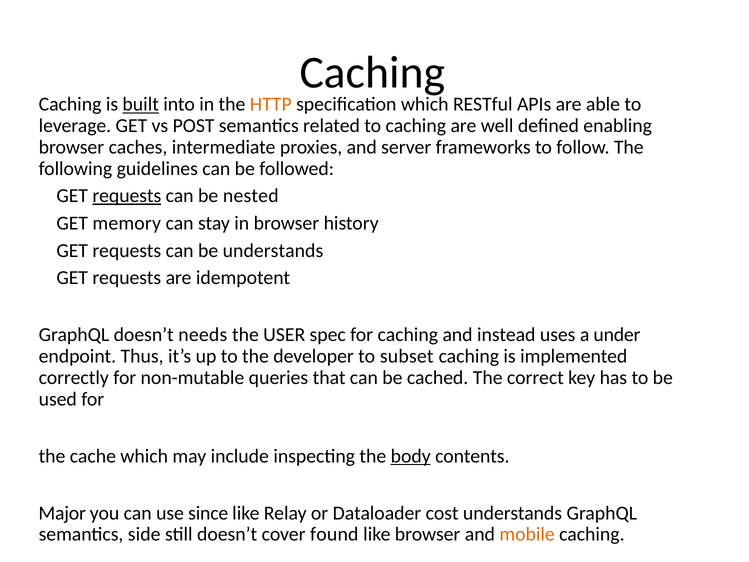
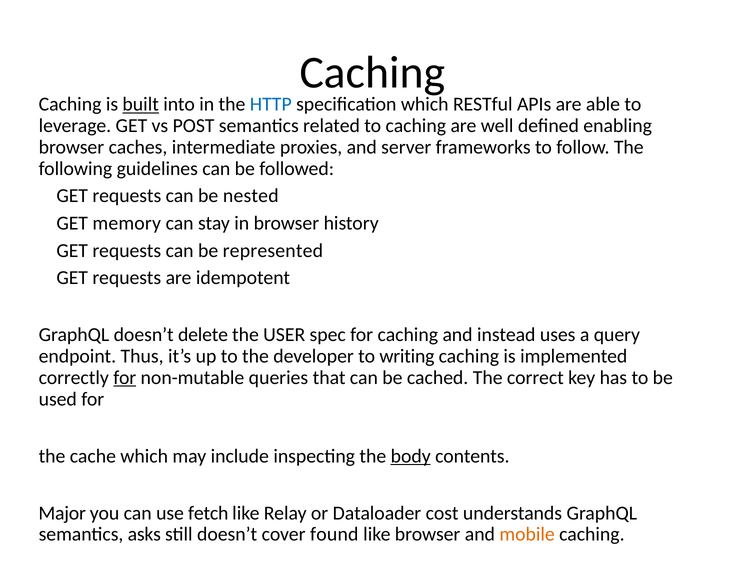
HTTP colour: orange -> blue (271, 104)
requests underline: present -> none (127, 196)
be understands: understands -> represented (273, 250)
needs: needs -> delete (203, 335)
under: under -> query (617, 335)
subset: subset -> writing (407, 356)
for underline: none -> present (125, 377)
since: since -> fetch (208, 513)
side: side -> asks (144, 534)
